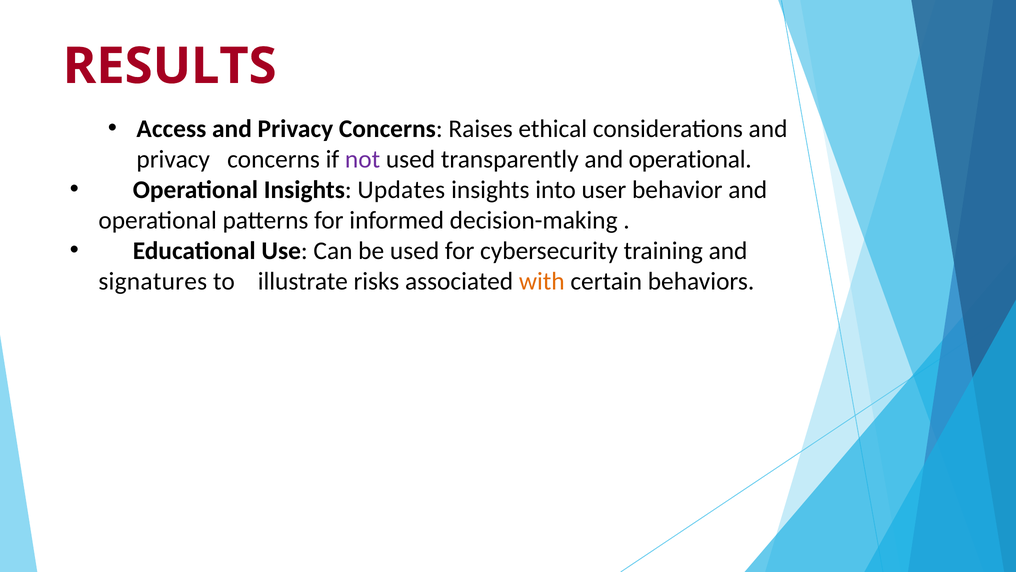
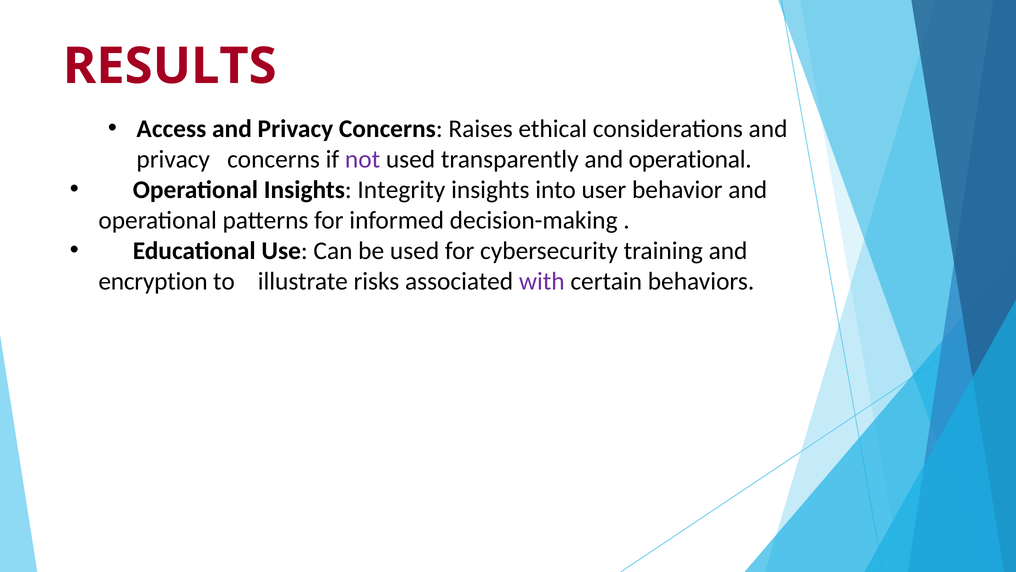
Updates: Updates -> Integrity (401, 190)
signatures: signatures -> encryption (153, 281)
with colour: orange -> purple (542, 281)
